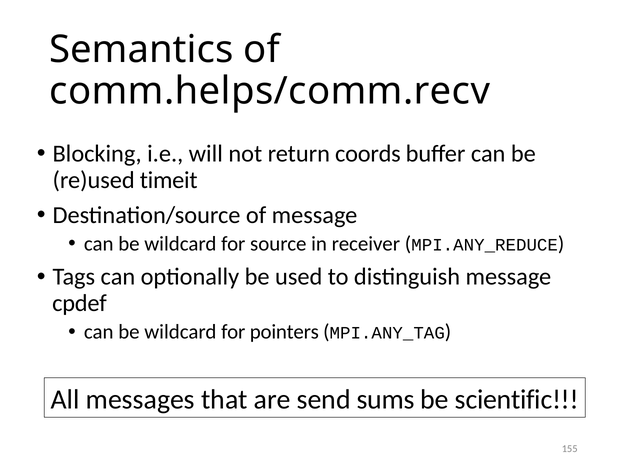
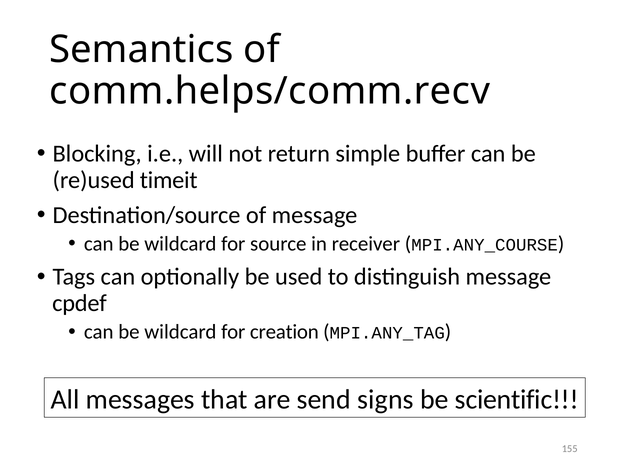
coords: coords -> simple (368, 154)
MPI.ANY_REDUCE: MPI.ANY_REDUCE -> MPI.ANY_COURSE (485, 245)
pointers: pointers -> creation (284, 332)
sums: sums -> signs (385, 400)
